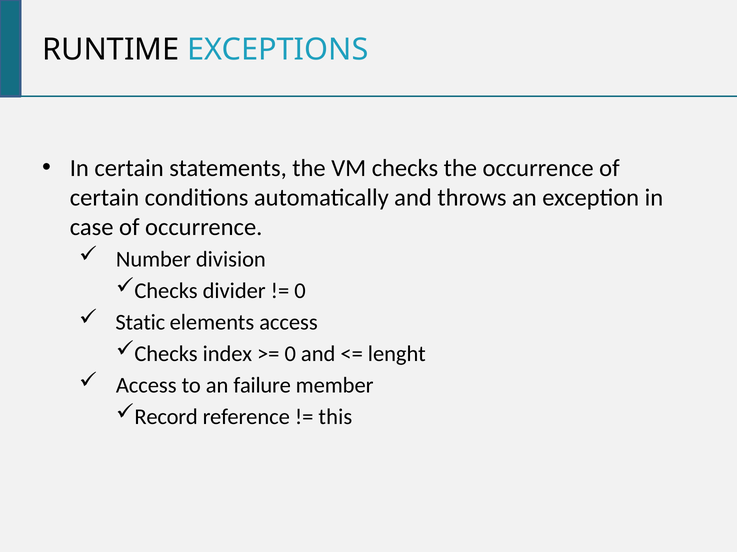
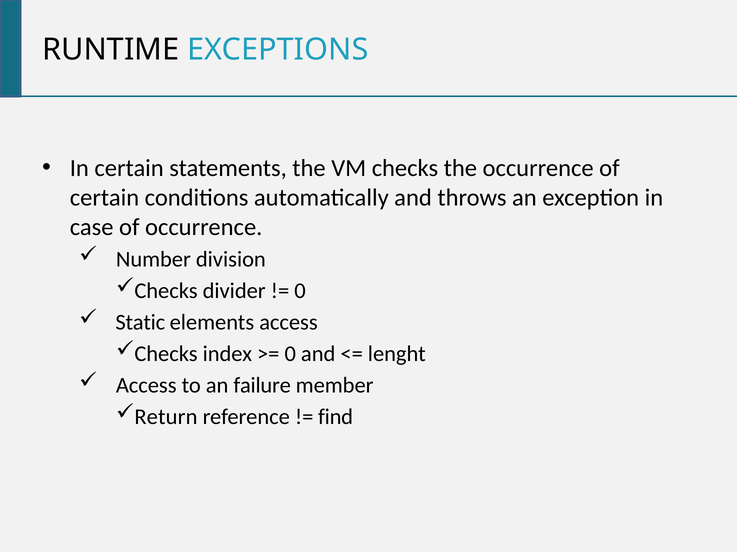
Record: Record -> Return (166, 417)
this: this -> find (336, 417)
